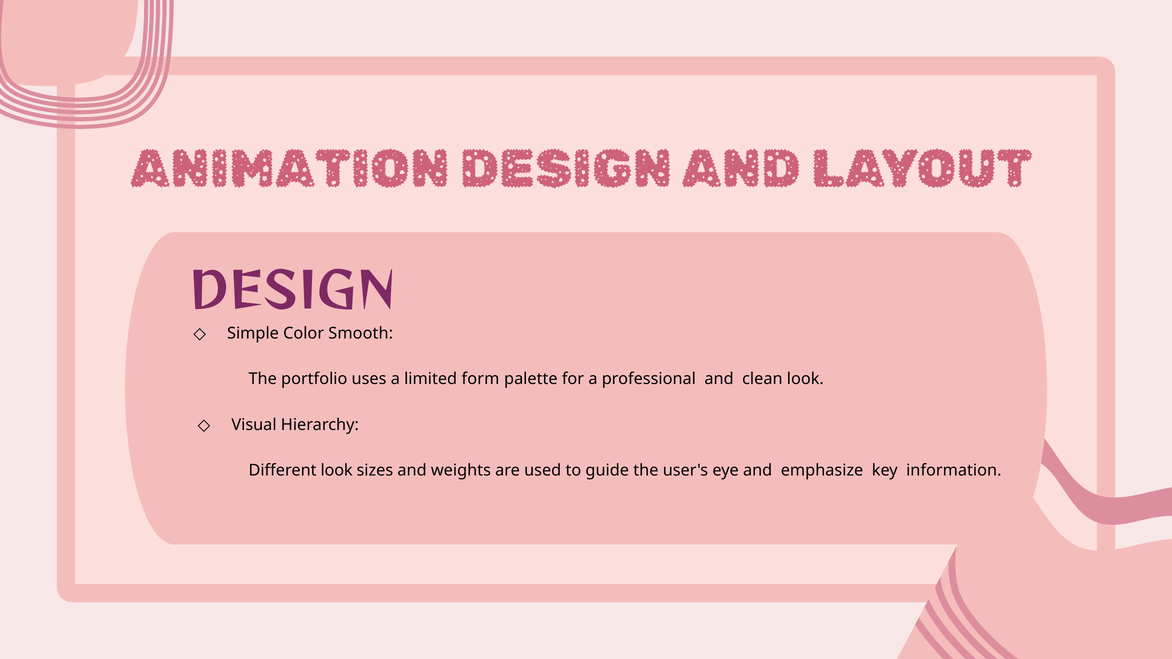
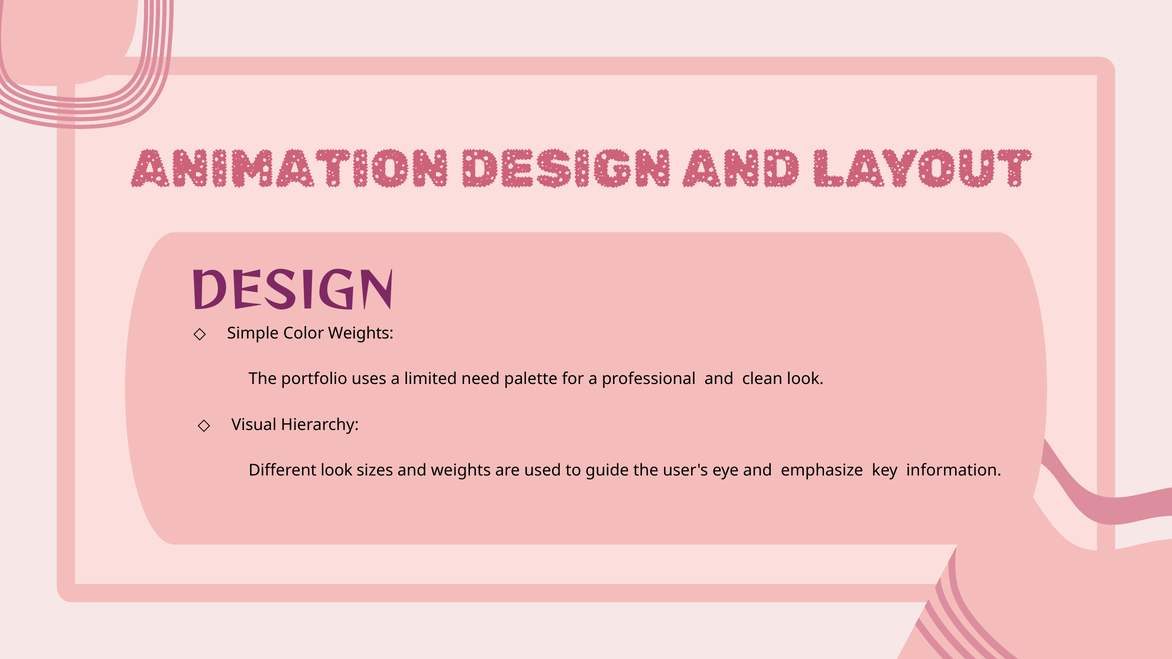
Color Smooth: Smooth -> Weights (361, 334)
form: form -> need (481, 379)
